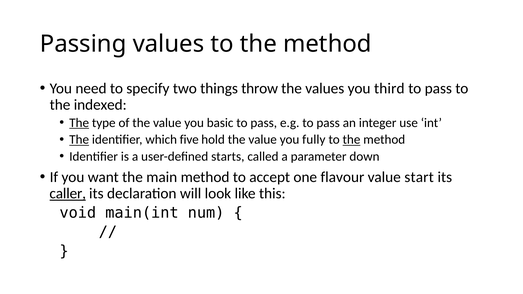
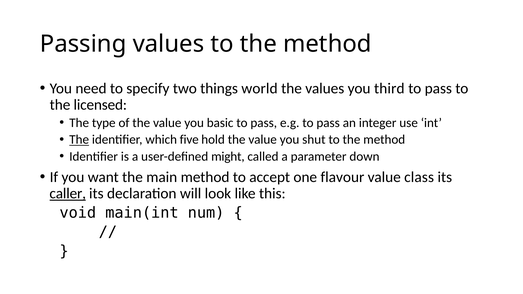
throw: throw -> world (259, 88)
indexed: indexed -> licensed (100, 105)
The underline: present -> none (79, 123)
fully: fully -> shut (314, 140)
the underline: present -> none (351, 140)
starts: starts -> might (228, 157)
start: start -> class (419, 177)
